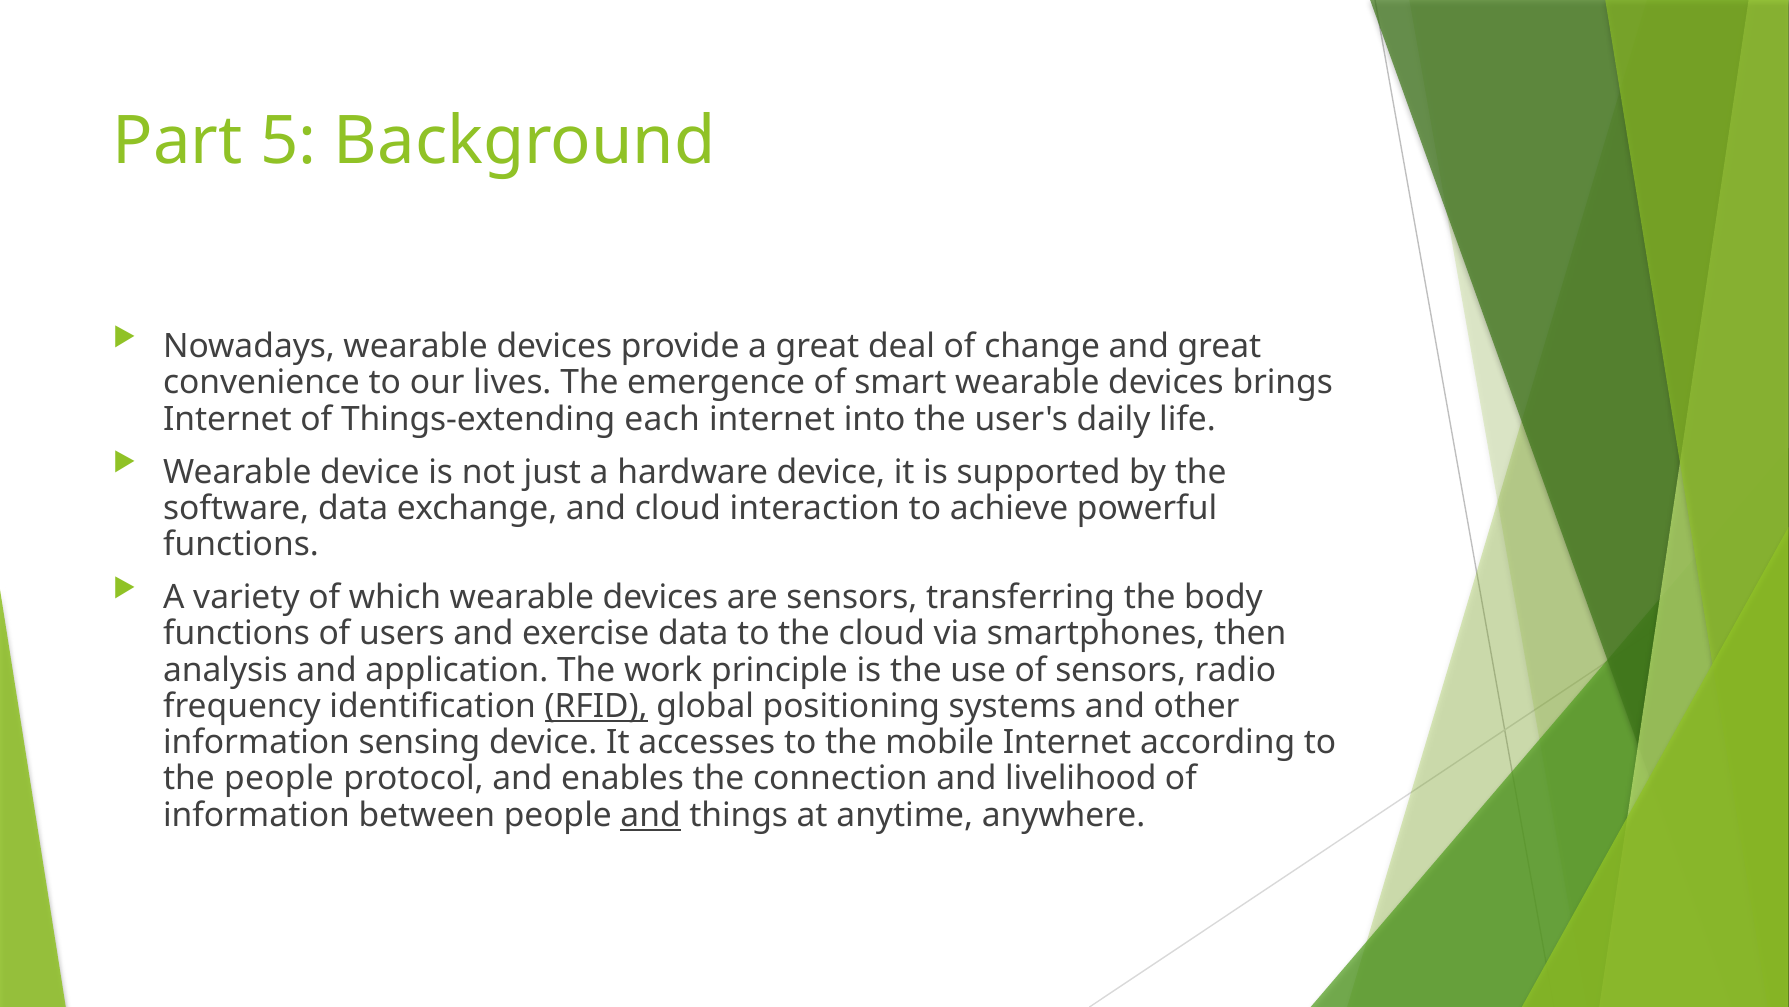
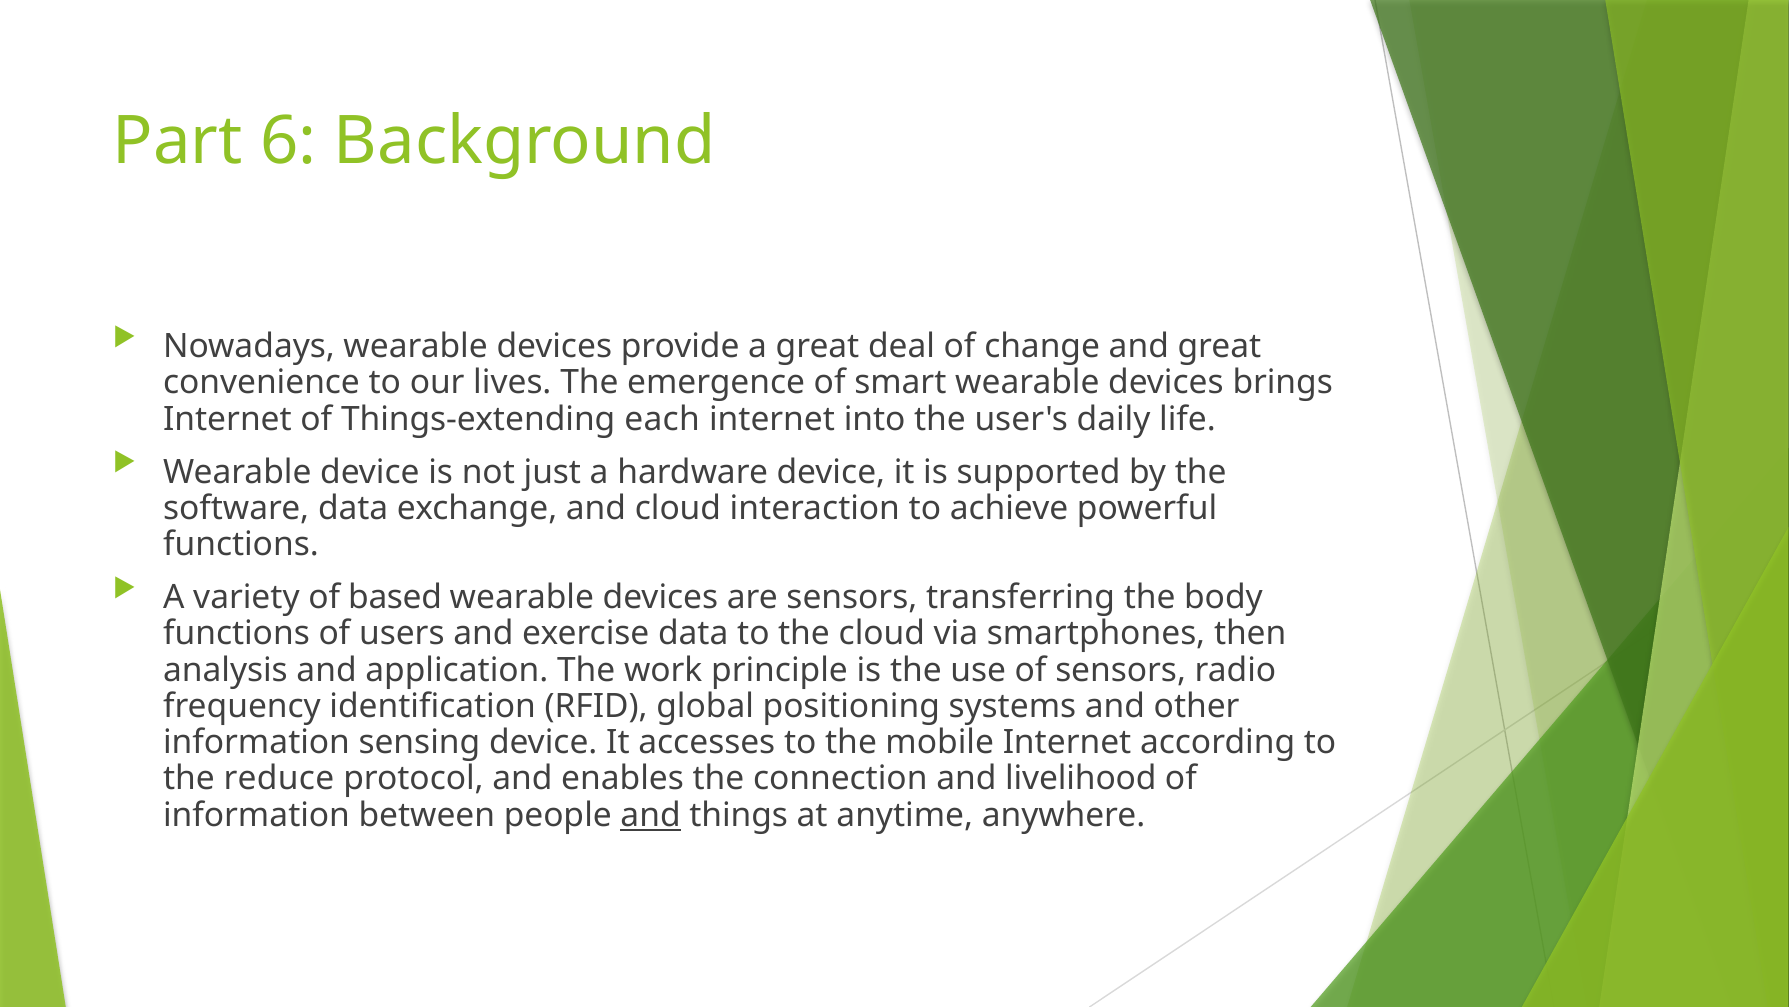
5: 5 -> 6 (288, 141)
which: which -> based (395, 597)
RFID underline: present -> none (596, 706)
the people: people -> reduce (279, 778)
